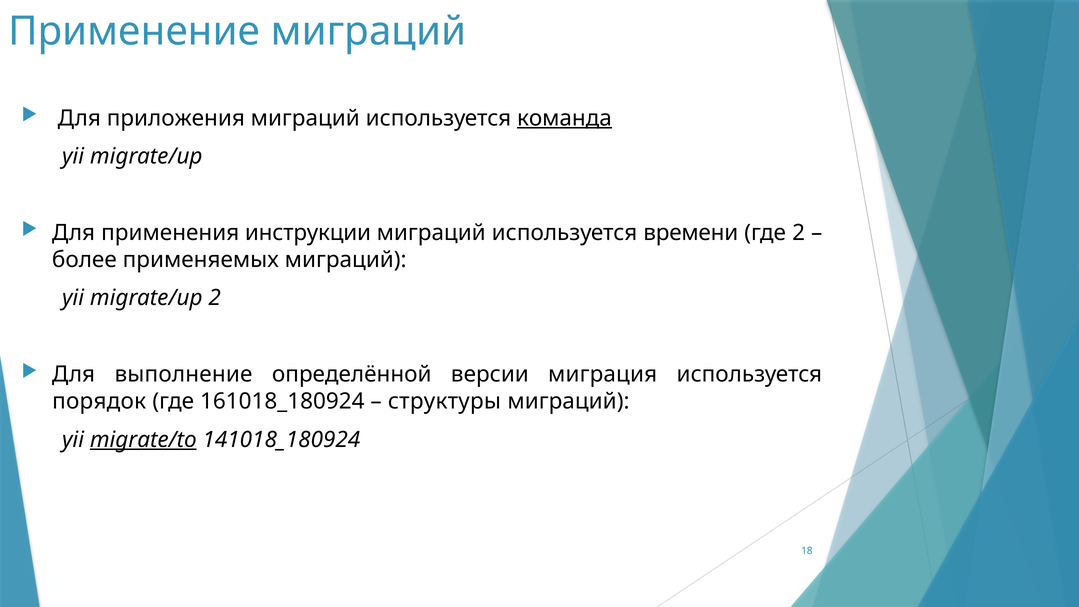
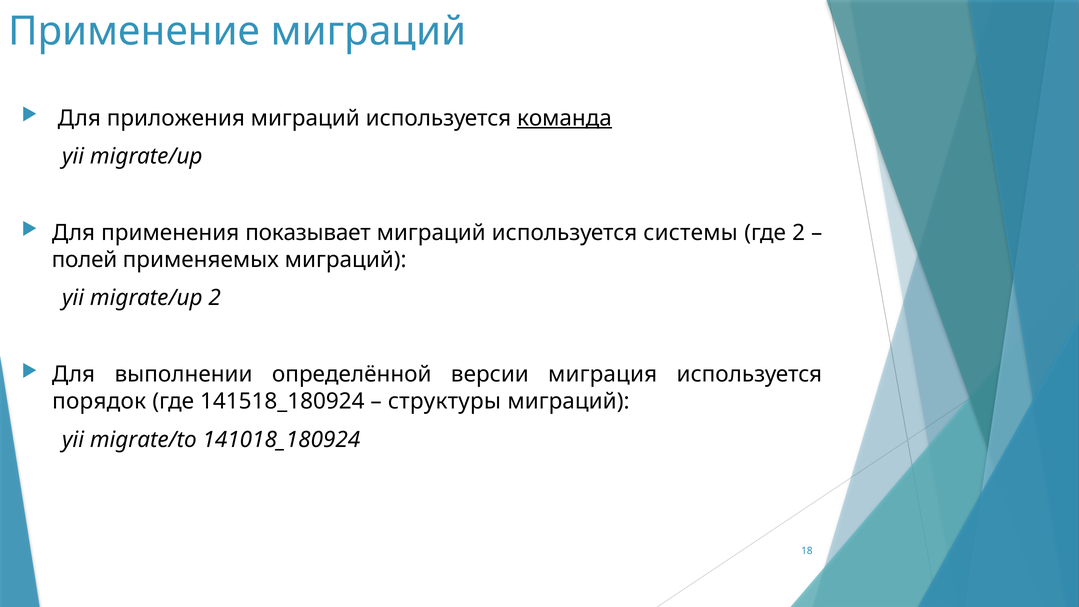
инструкции: инструкции -> показывает (308, 233)
времени: времени -> системы (691, 233)
более: более -> полей (84, 260)
выполнение: выполнение -> выполнении (184, 374)
161018_180924: 161018_180924 -> 141518_180924 (282, 401)
migrate/to underline: present -> none (143, 440)
